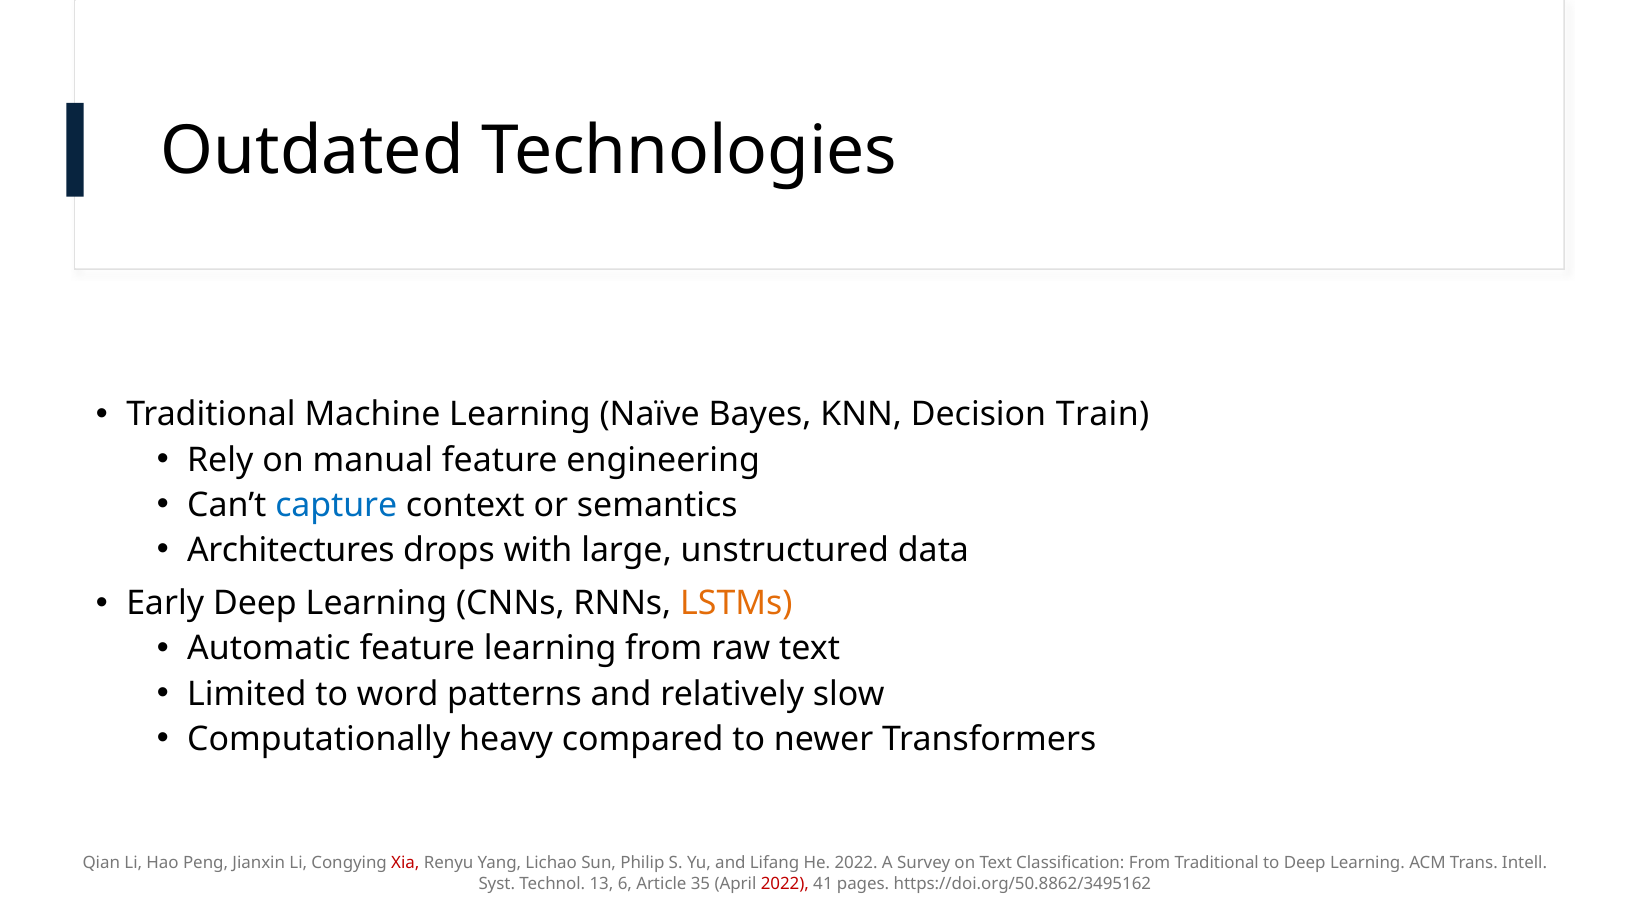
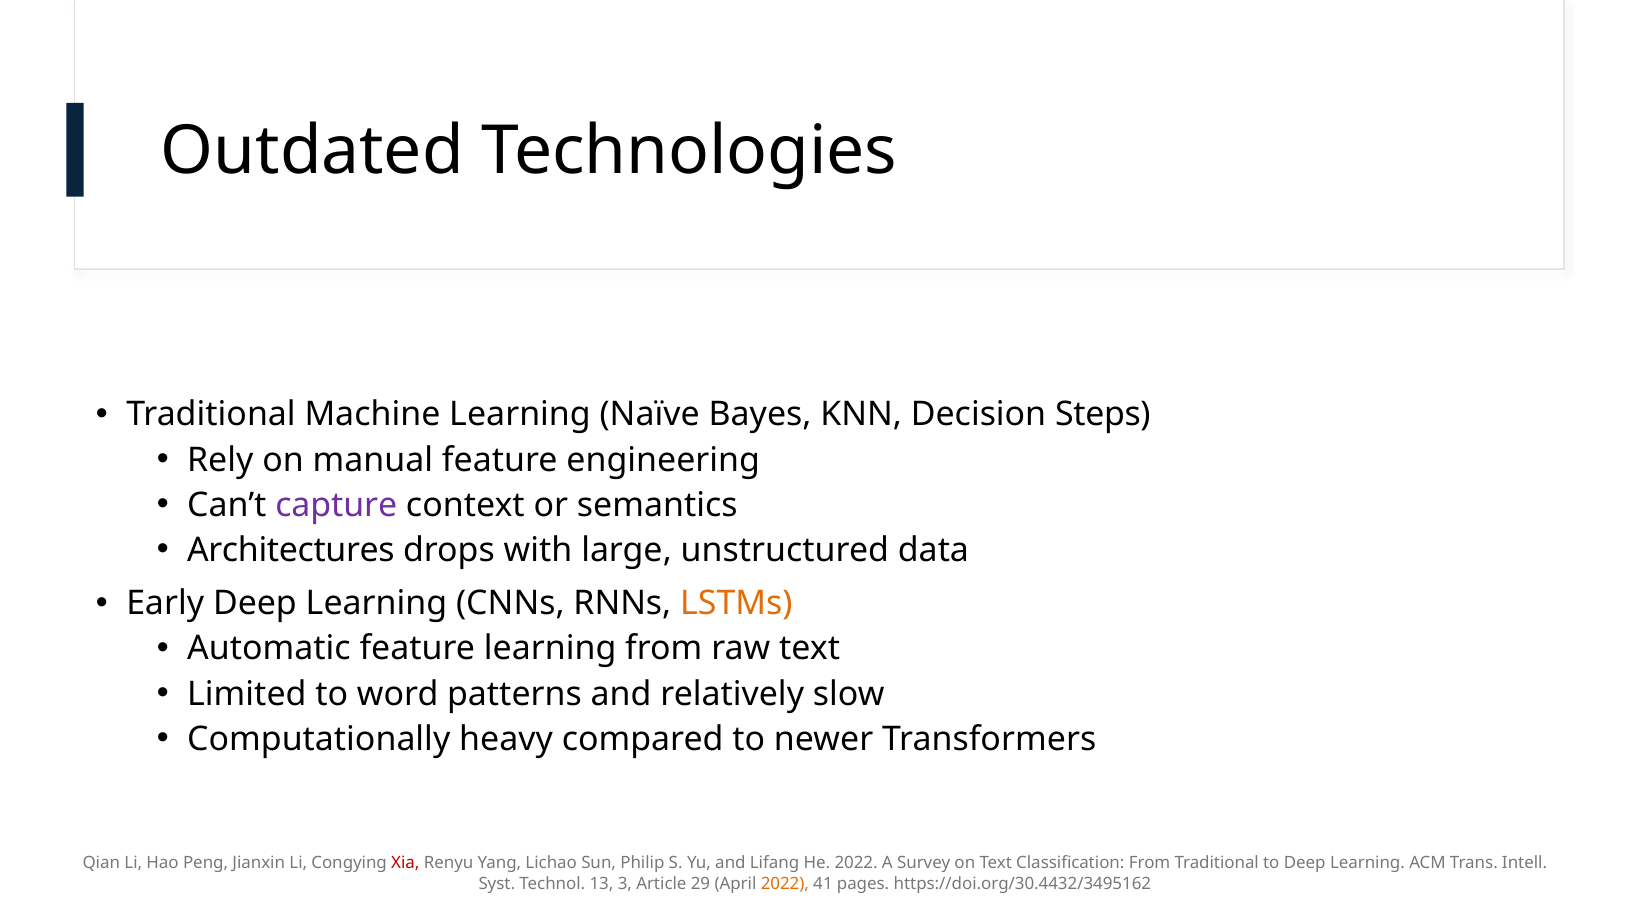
Train: Train -> Steps (1103, 415)
capture colour: blue -> purple (336, 505)
6: 6 -> 3 (625, 883)
35: 35 -> 29 (700, 883)
2022 colour: red -> orange (785, 883)
https://doi.org/50.8862/3495162: https://doi.org/50.8862/3495162 -> https://doi.org/30.4432/3495162 (1022, 883)
